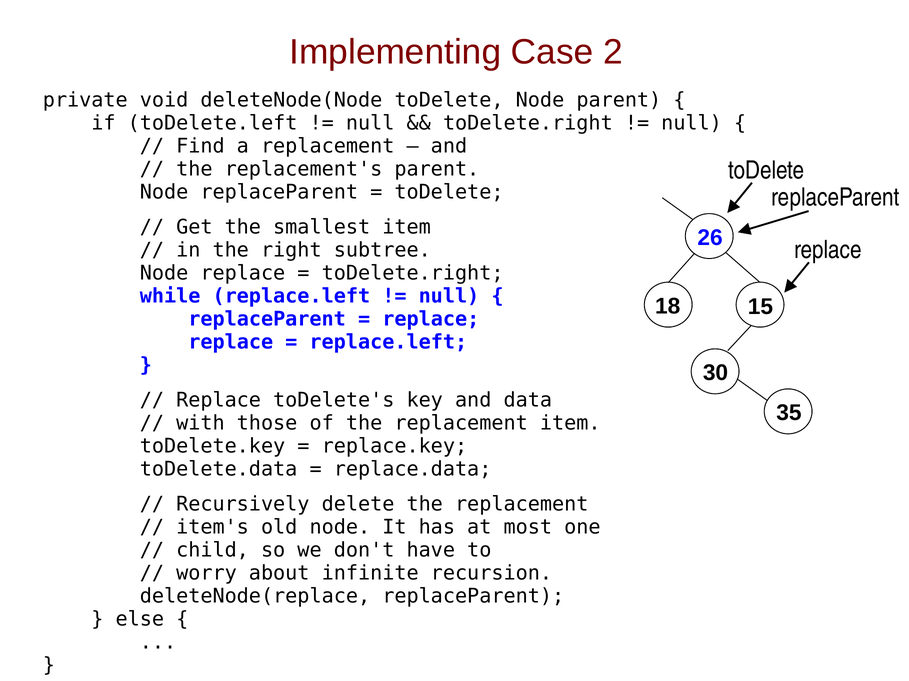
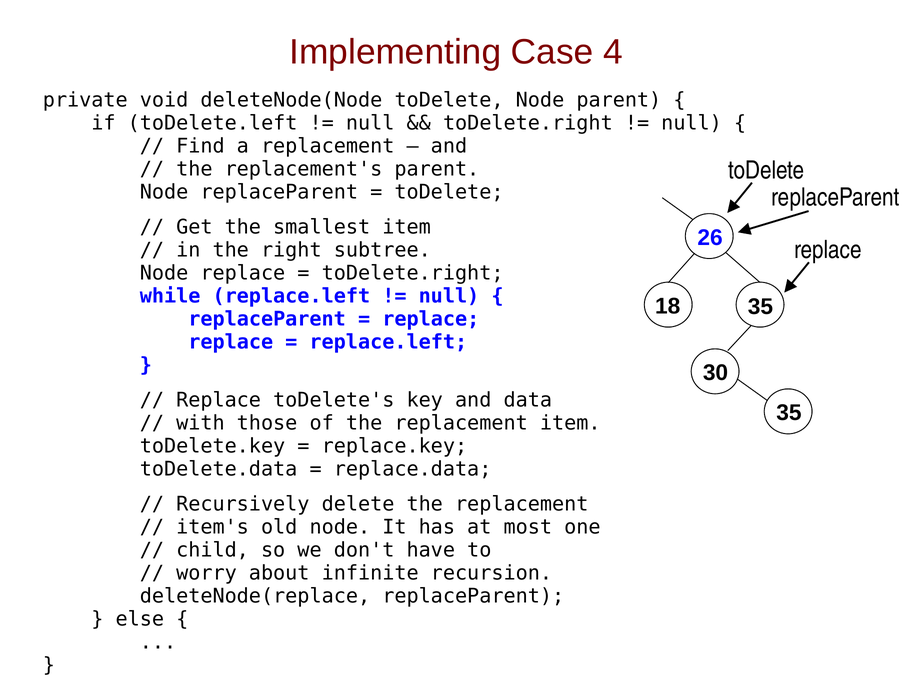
2: 2 -> 4 (613, 52)
18 15: 15 -> 35 (760, 307)
